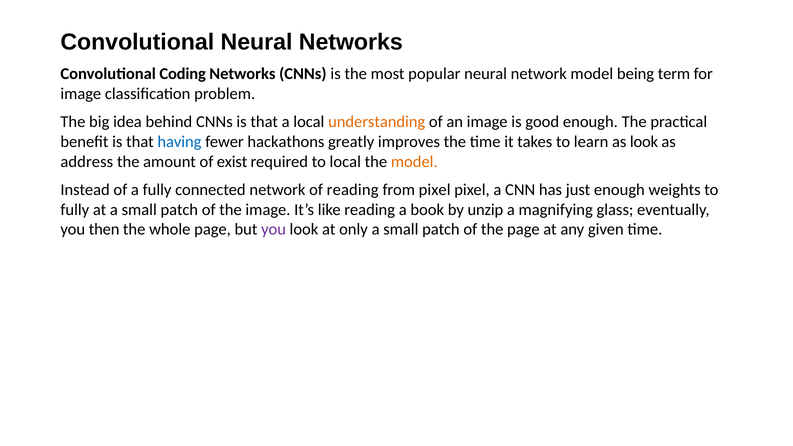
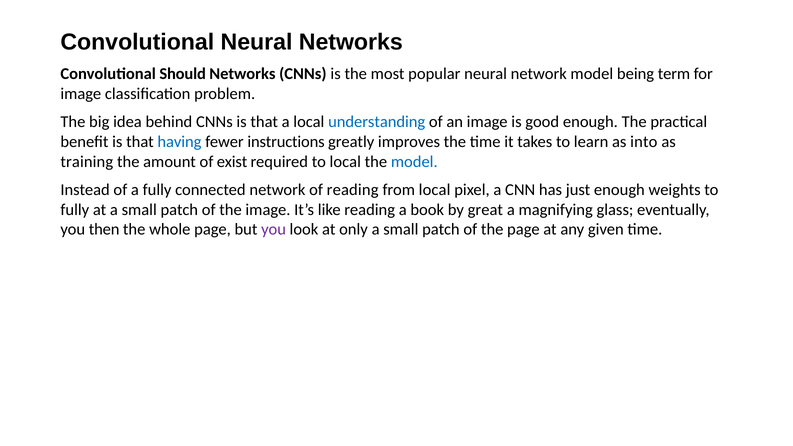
Coding: Coding -> Should (183, 74)
understanding colour: orange -> blue (377, 122)
hackathons: hackathons -> instructions (286, 142)
as look: look -> into (644, 142)
address: address -> training (87, 162)
model colour: orange -> blue (414, 162)
from pixel: pixel -> local (435, 190)
unzip: unzip -> great (485, 210)
